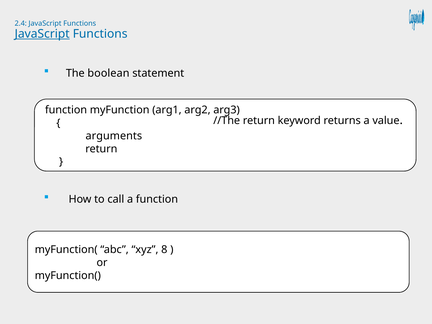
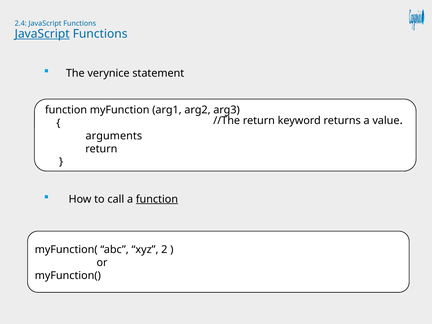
boolean: boolean -> verynice (109, 73)
function underline: none -> present (157, 199)
8: 8 -> 2 (164, 250)
